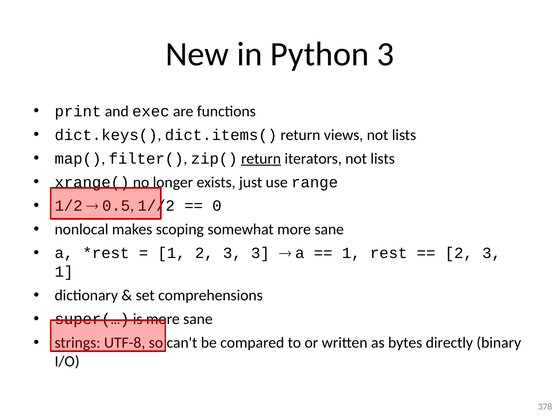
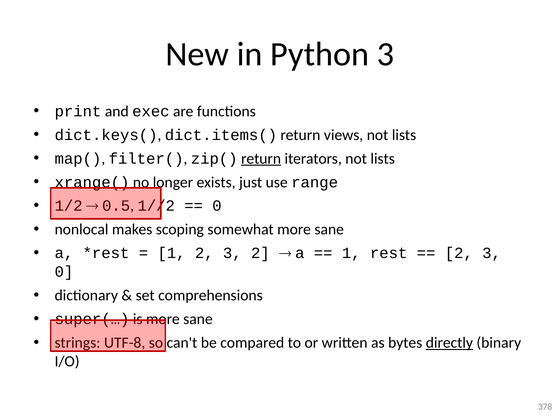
3 3: 3 -> 2 (260, 253)
1: 1 -> 0 (64, 272)
directly underline: none -> present (449, 343)
